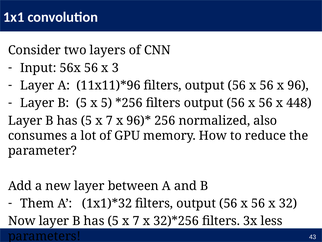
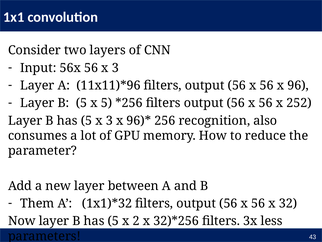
448: 448 -> 252 (299, 103)
7: 7 -> 3 (109, 120)
normalized: normalized -> recognition (214, 120)
7: 7 -> 2 (136, 221)
